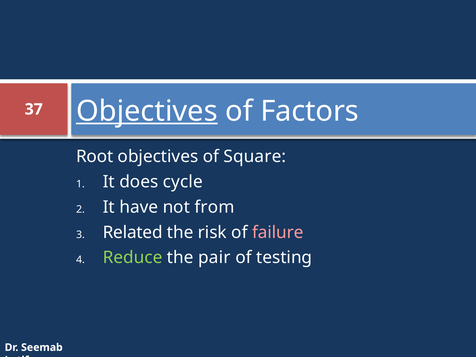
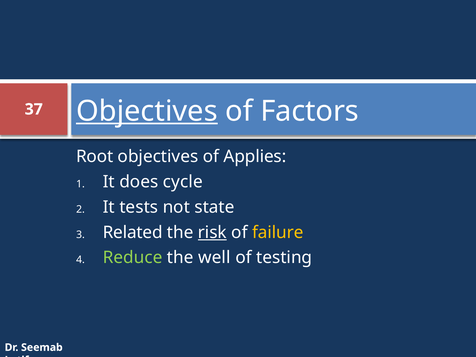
Square: Square -> Applies (255, 157)
have: have -> tests (139, 207)
from: from -> state (214, 207)
risk underline: none -> present (212, 232)
failure colour: pink -> yellow (278, 232)
pair: pair -> well (214, 258)
